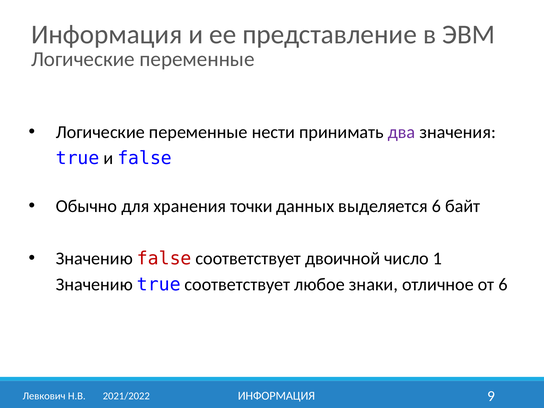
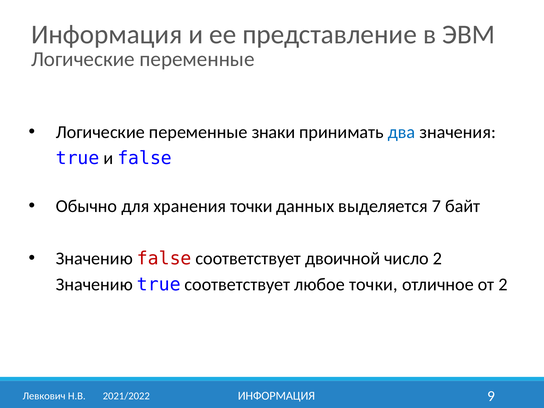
нести: нести -> знаки (273, 132)
два colour: purple -> blue (402, 132)
выделяется 6: 6 -> 7 (436, 206)
число 1: 1 -> 2 (438, 258)
любое знаки: знаки -> точки (373, 284)
от 6: 6 -> 2 (503, 284)
